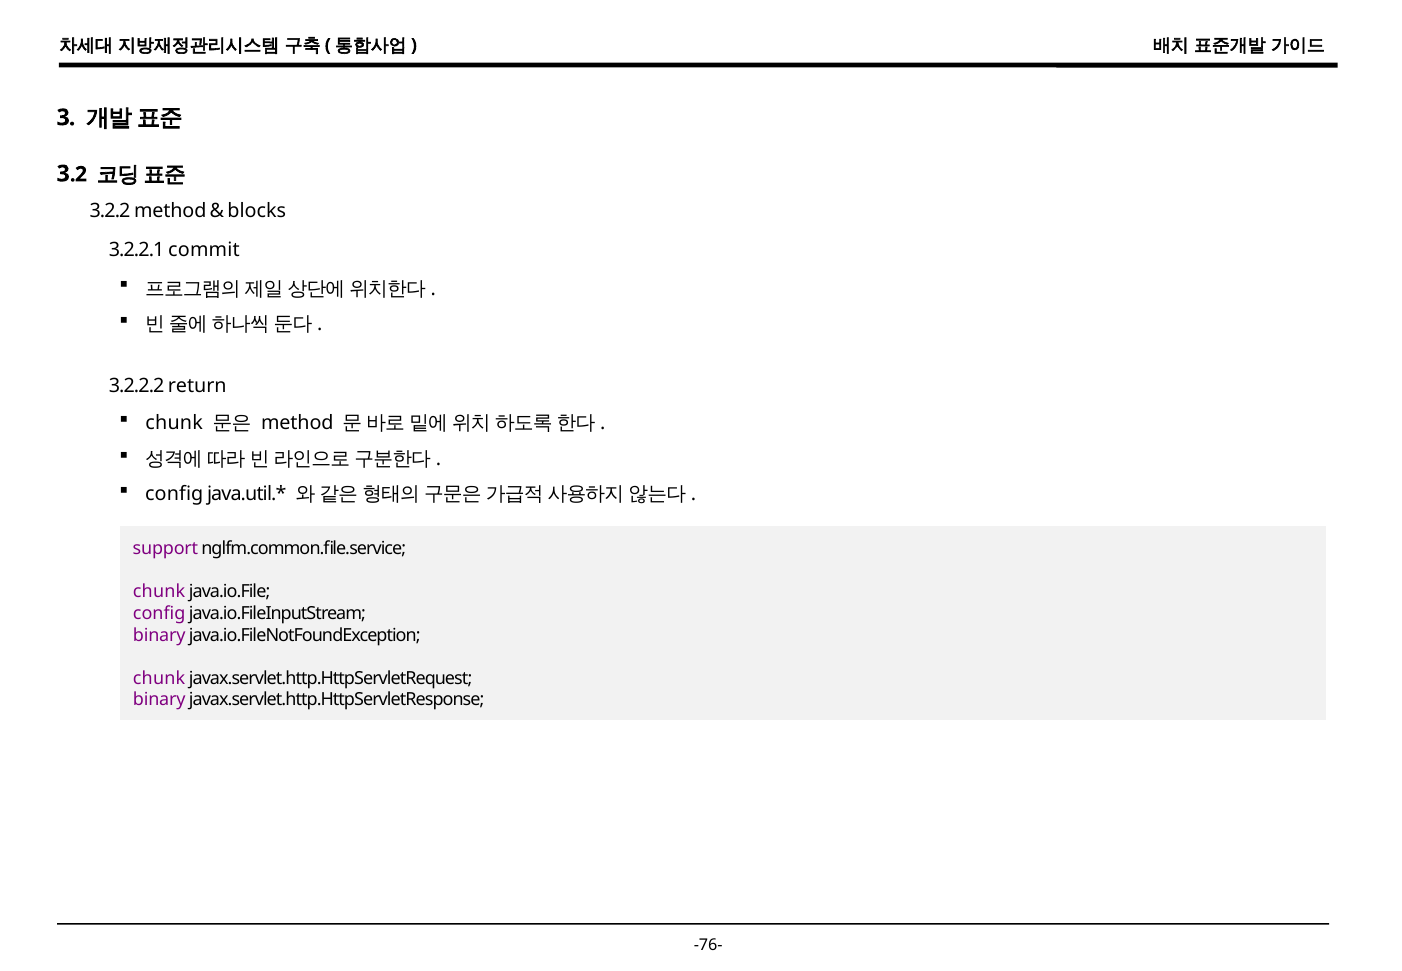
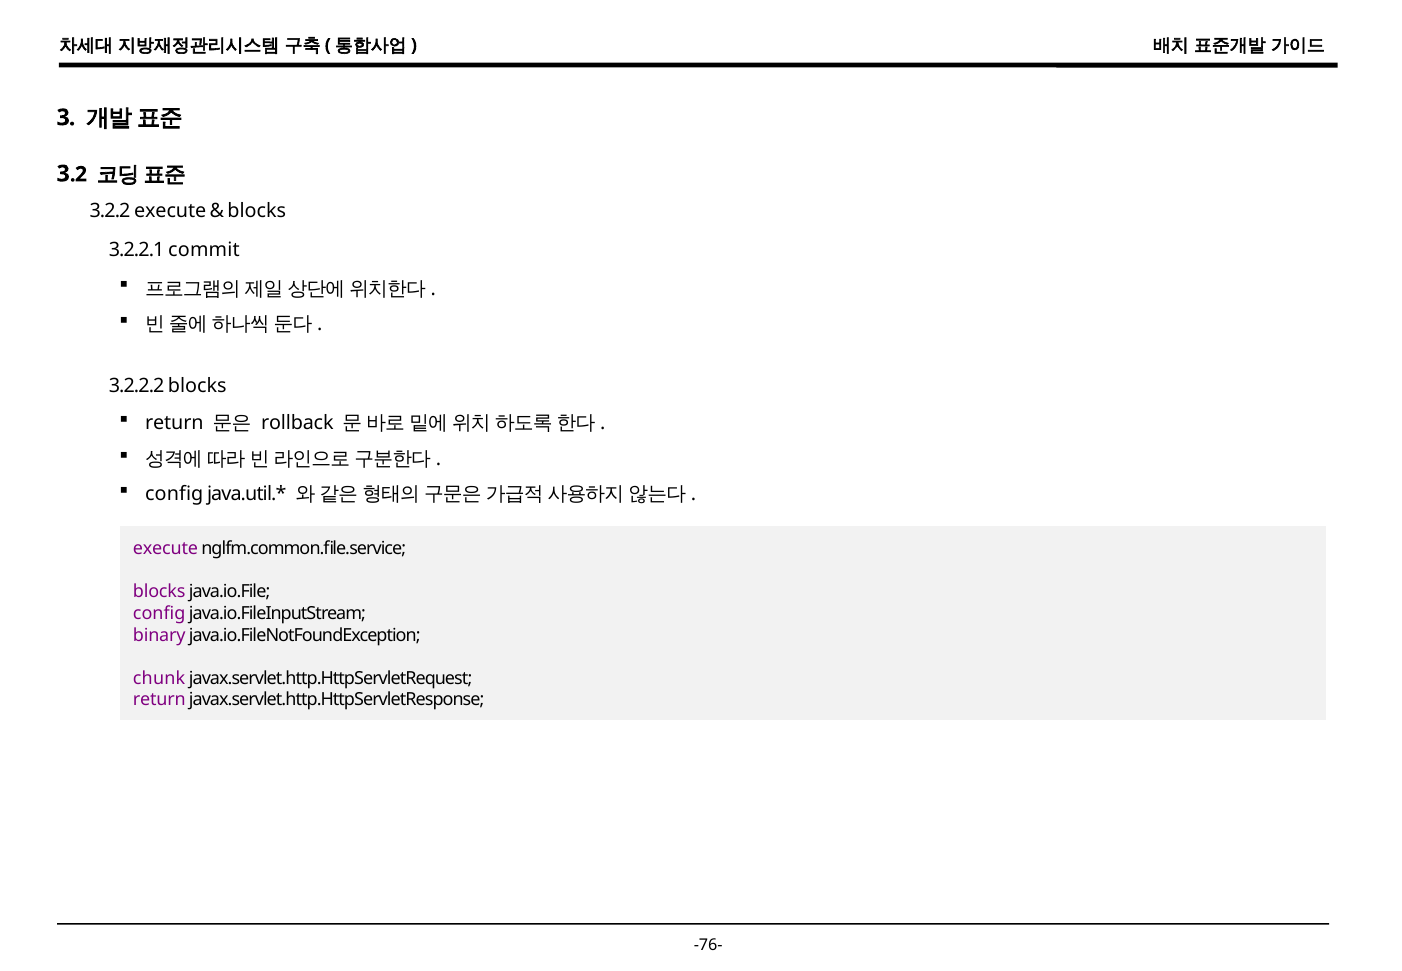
3.2.2 method: method -> execute (170, 211)
3.2.2.2 return: return -> blocks (197, 386)
chunk: chunk -> return (174, 423)
method: method -> rollback (297, 423)
support: support -> execute (165, 548)
chunk: chunk -> blocks (159, 592)
binary: binary -> return (159, 700)
